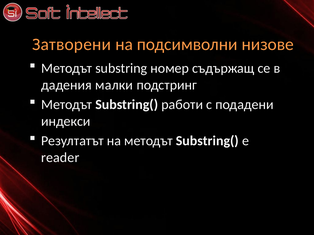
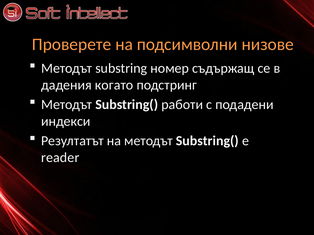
Затворени: Затворени -> Проверете (72, 44)
малки: малки -> когато (114, 85)
